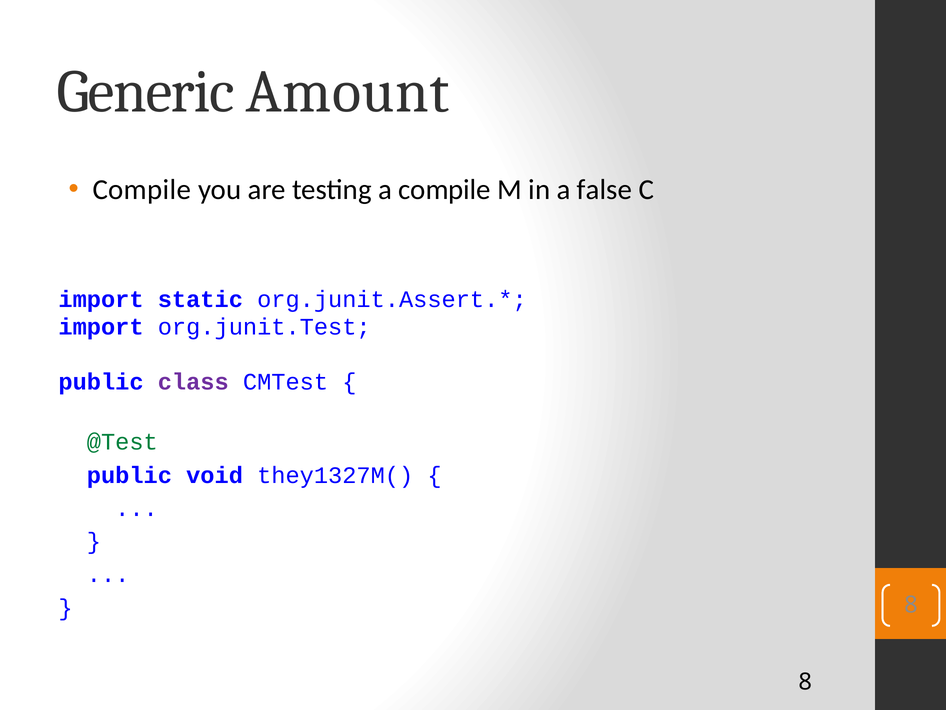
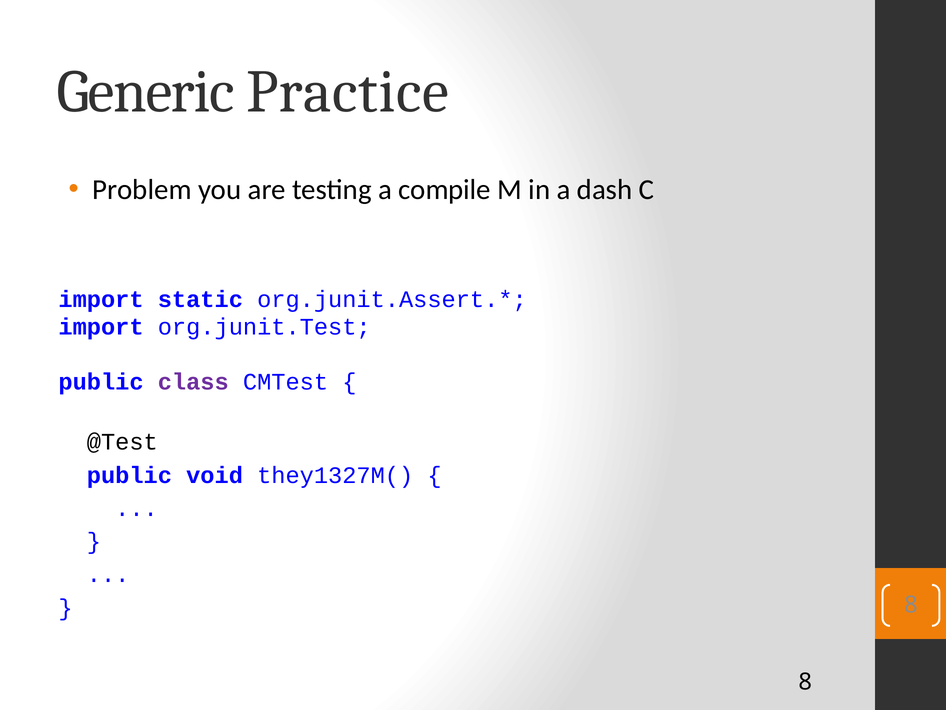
Amount: Amount -> Practice (347, 92)
Compile: Compile -> Problem (142, 190)
false: false -> dash (605, 190)
@Test colour: green -> black (122, 442)
